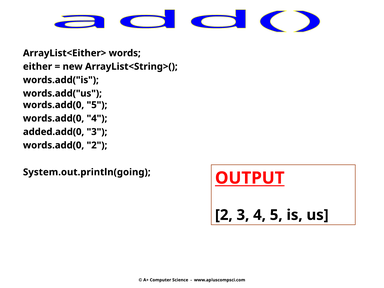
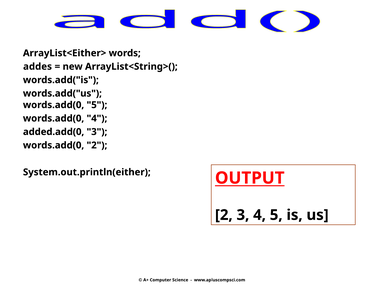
either: either -> addes (38, 67)
System.out.println(going: System.out.println(going -> System.out.println(either (87, 172)
